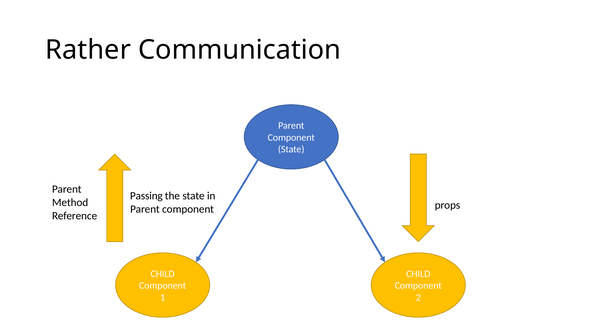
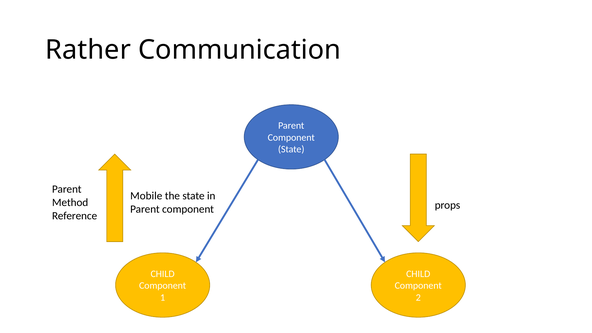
Passing: Passing -> Mobile (146, 196)
